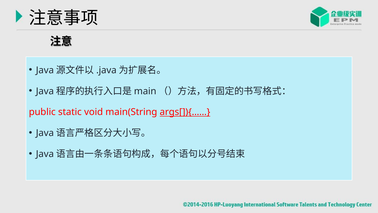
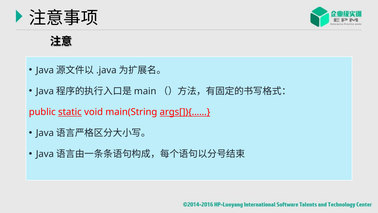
static underline: none -> present (70, 112)
